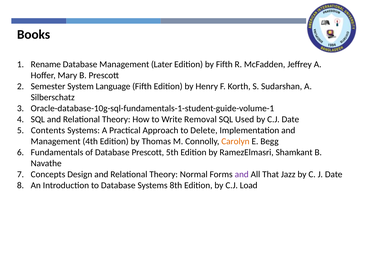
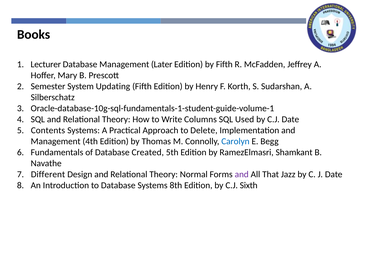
Rename: Rename -> Lecturer (46, 64)
Language: Language -> Updating (113, 86)
Removal: Removal -> Columns (200, 119)
Carolyn colour: orange -> blue (235, 141)
Database Prescott: Prescott -> Created (148, 152)
Concepts: Concepts -> Different (48, 174)
Load: Load -> Sixth (249, 185)
